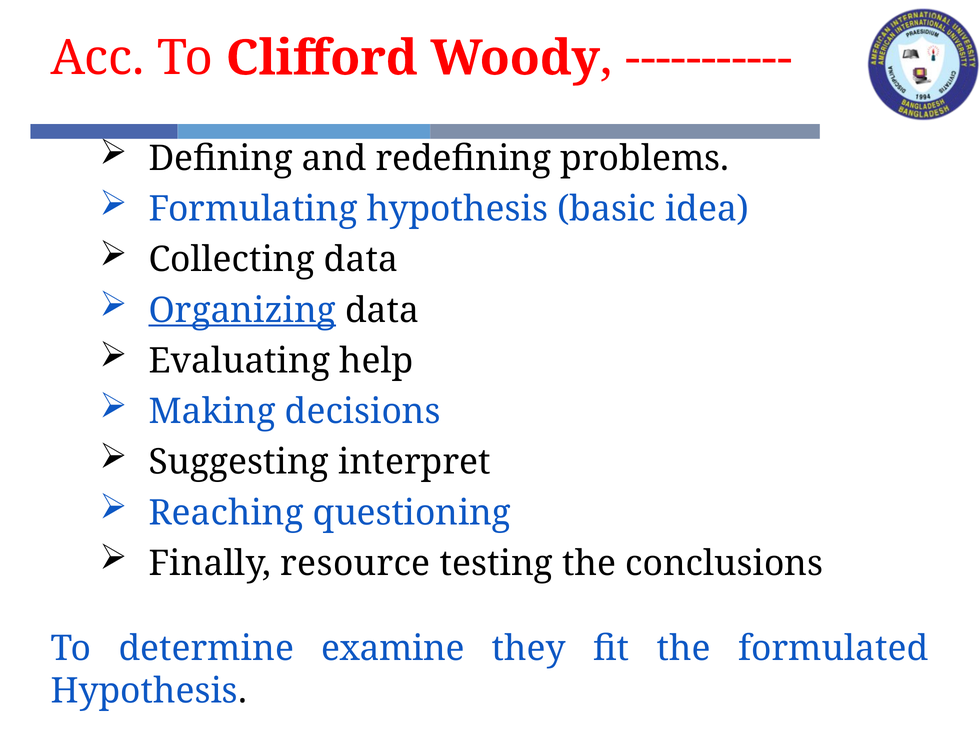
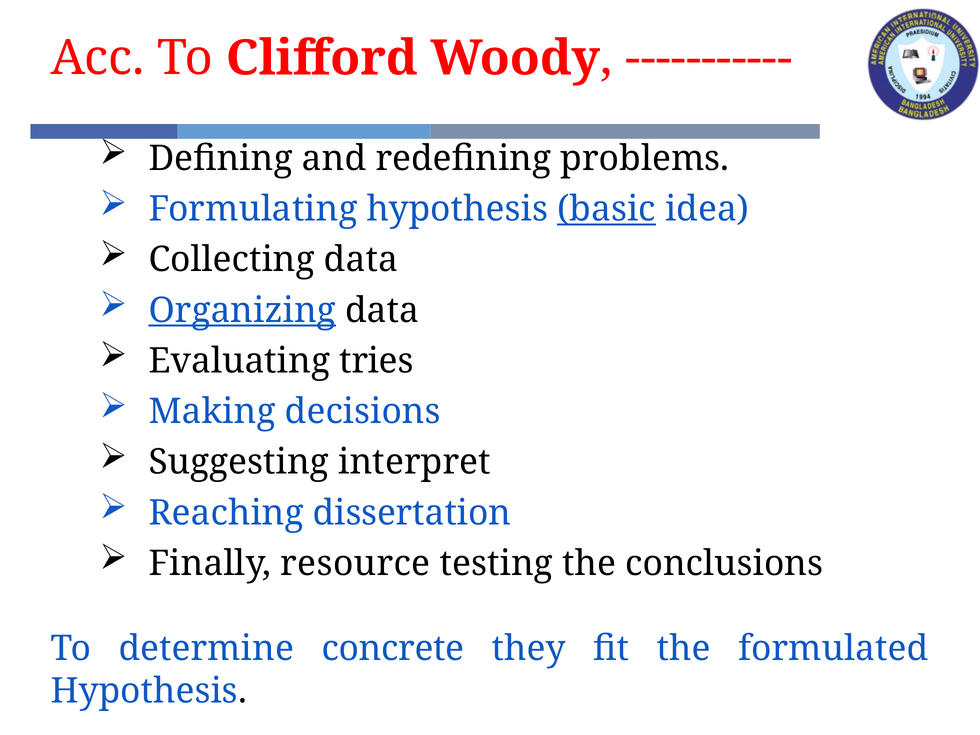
basic underline: none -> present (606, 209)
help: help -> tries (376, 361)
questioning: questioning -> dissertation (412, 513)
examine: examine -> concrete (393, 648)
